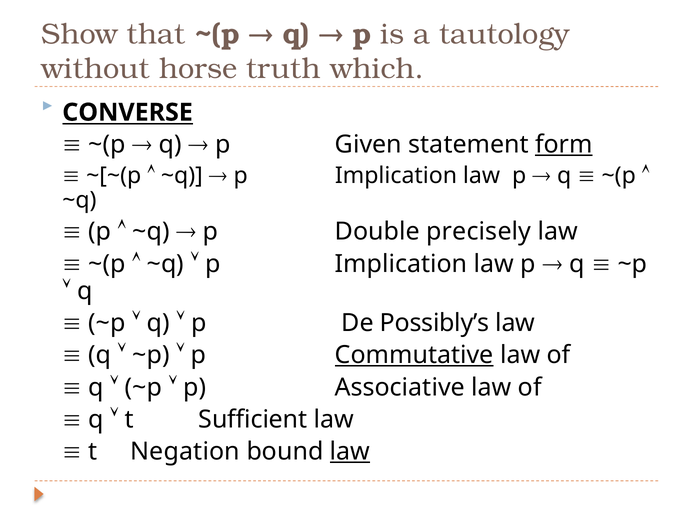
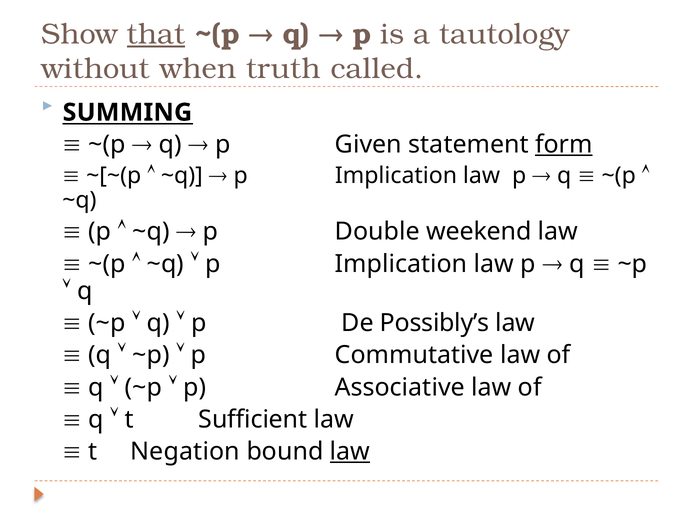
that underline: none -> present (156, 34)
horse: horse -> when (198, 69)
which: which -> called (377, 69)
CONVERSE: CONVERSE -> SUMMING (127, 113)
precisely: precisely -> weekend (479, 232)
Commutative underline: present -> none (414, 356)
